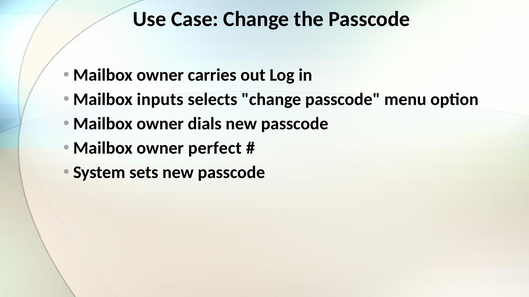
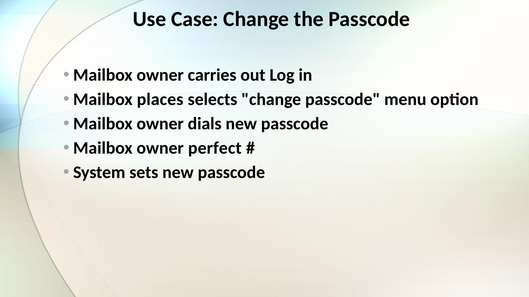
inputs: inputs -> places (160, 100)
